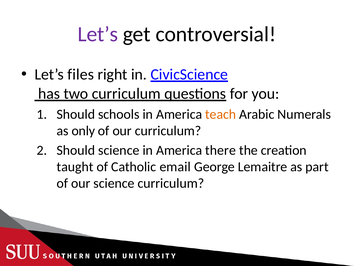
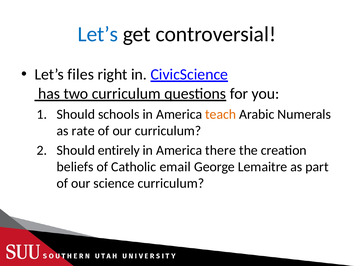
Let’s colour: purple -> blue (98, 34)
only: only -> rate (83, 131)
Should science: science -> entirely (119, 150)
taught: taught -> beliefs (75, 167)
